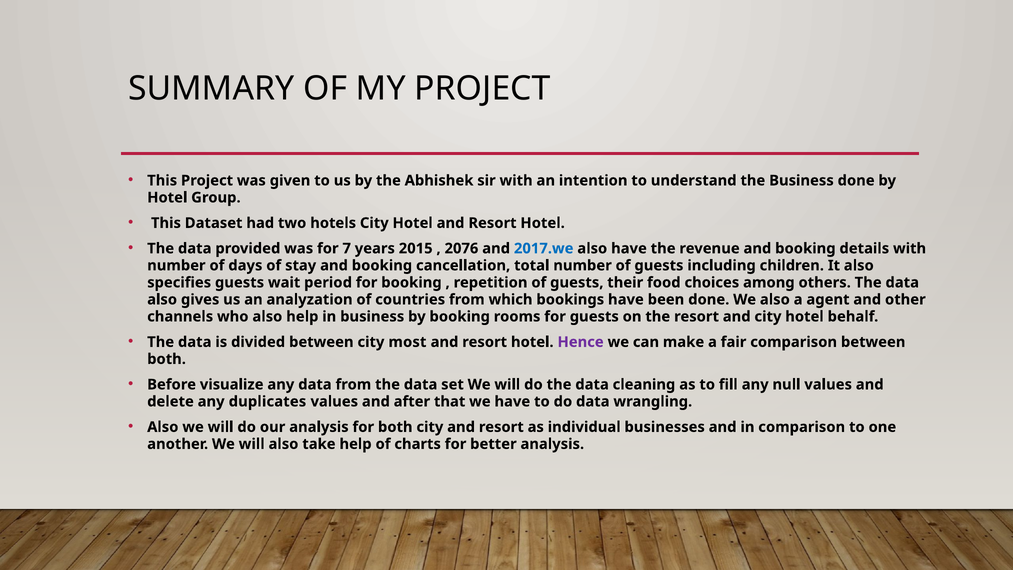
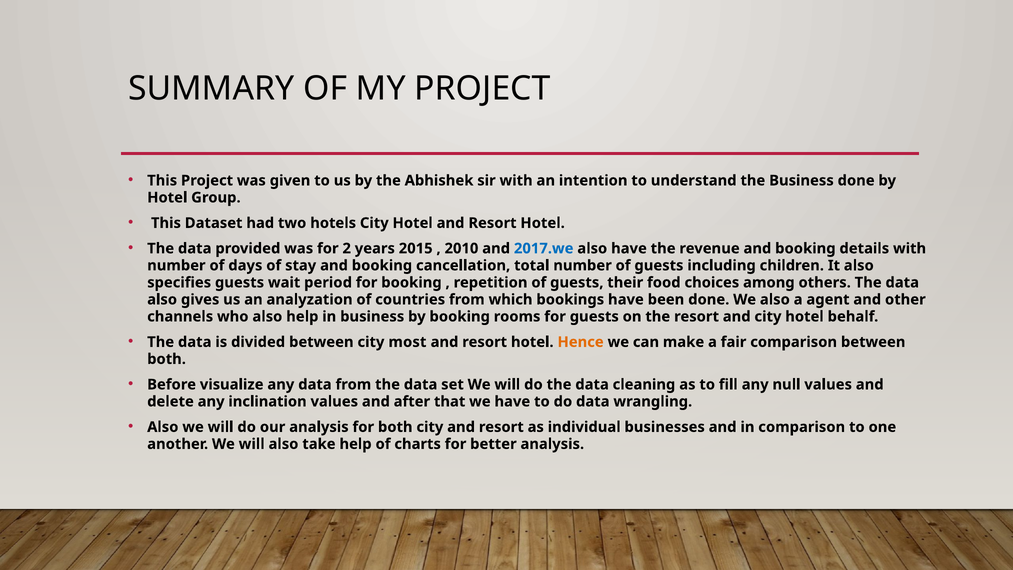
7: 7 -> 2 (347, 248)
2076: 2076 -> 2010 (461, 248)
Hence colour: purple -> orange (581, 342)
duplicates: duplicates -> inclination (268, 401)
